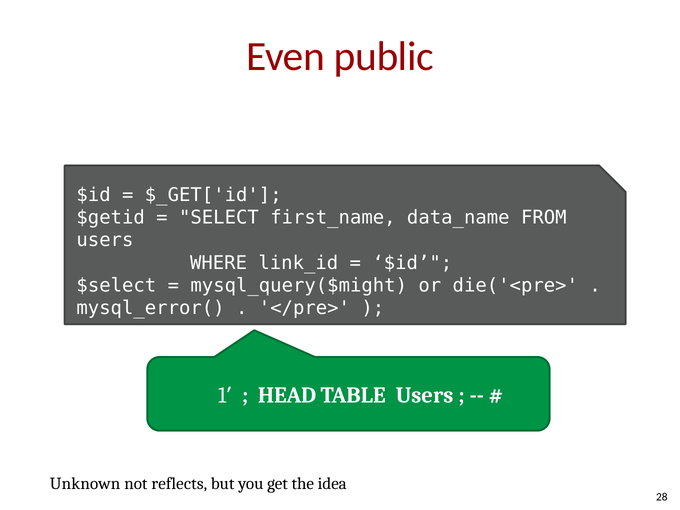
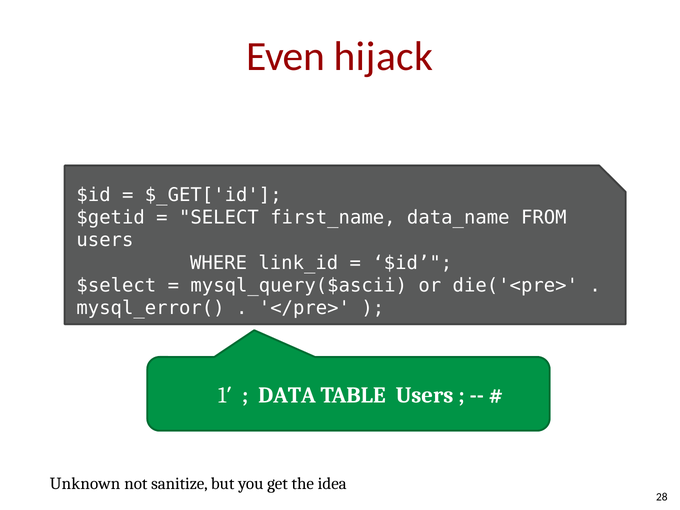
public: public -> hijack (383, 57)
mysql_query($might: mysql_query($might -> mysql_query($ascii (299, 285)
HEAD: HEAD -> DATA (287, 395)
reflects: reflects -> sanitize (179, 484)
